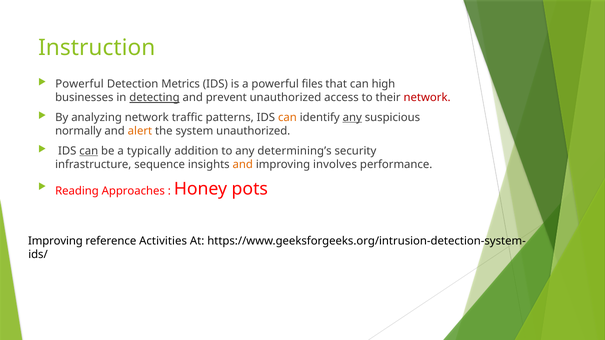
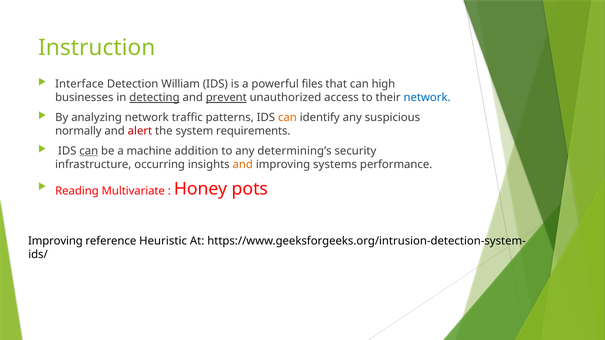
Powerful: Powerful -> Interface (80, 84)
Metrics: Metrics -> William (181, 84)
prevent underline: none -> present (226, 98)
network colour: red -> blue (427, 98)
any underline: present -> none (352, 118)
alert colour: orange -> red (140, 131)
system unauthorized: unauthorized -> requirements (253, 131)
typically: typically -> machine (149, 151)
sequence: sequence -> occurring (160, 165)
involves: involves -> systems (335, 165)
Approaches: Approaches -> Multivariate (133, 191)
Activities: Activities -> Heuristic (163, 241)
